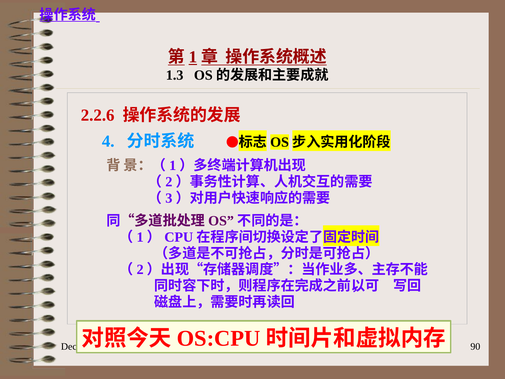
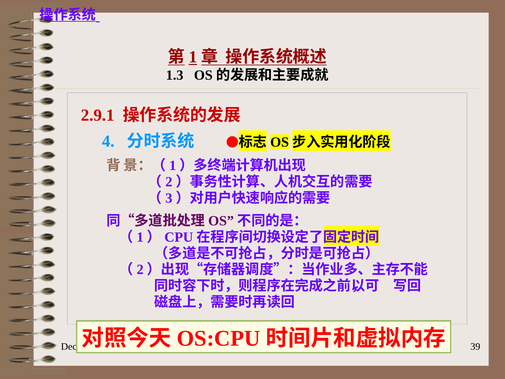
2.2.6: 2.2.6 -> 2.9.1 (98, 115)
90: 90 -> 39 (475, 346)
